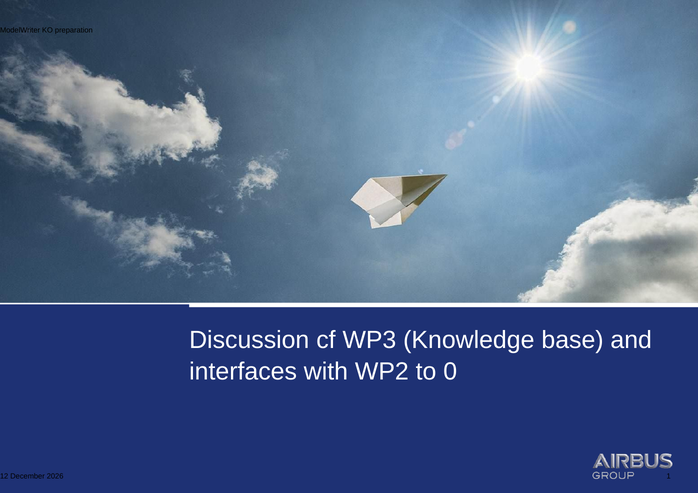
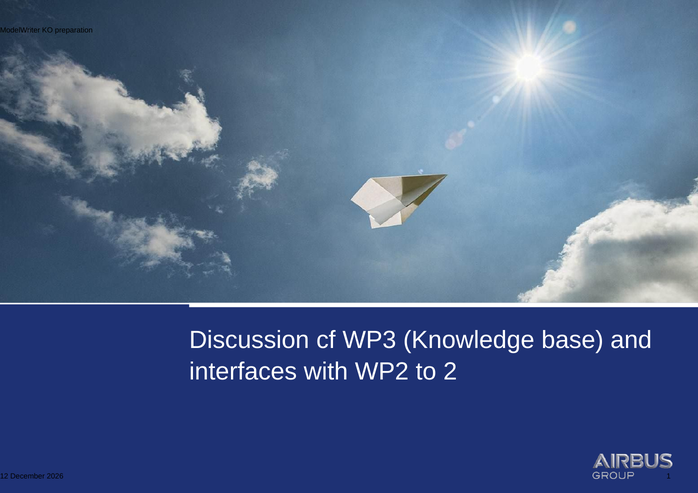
0: 0 -> 2 (450, 372)
